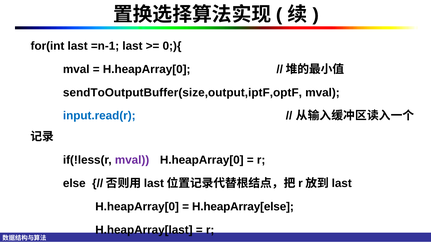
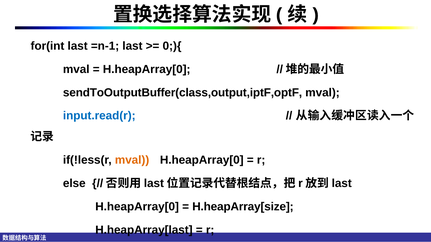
sendToOutputBuffer(size,output,iptF,optF: sendToOutputBuffer(size,output,iptF,optF -> sendToOutputBuffer(class,output,iptF,optF (183, 93)
mval colour: purple -> orange (132, 160)
H.heapArray[else: H.heapArray[else -> H.heapArray[size (243, 207)
